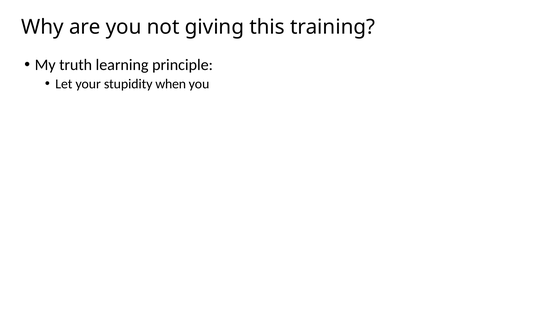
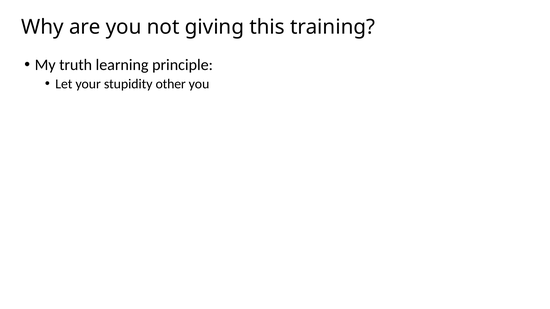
when: when -> other (171, 84)
